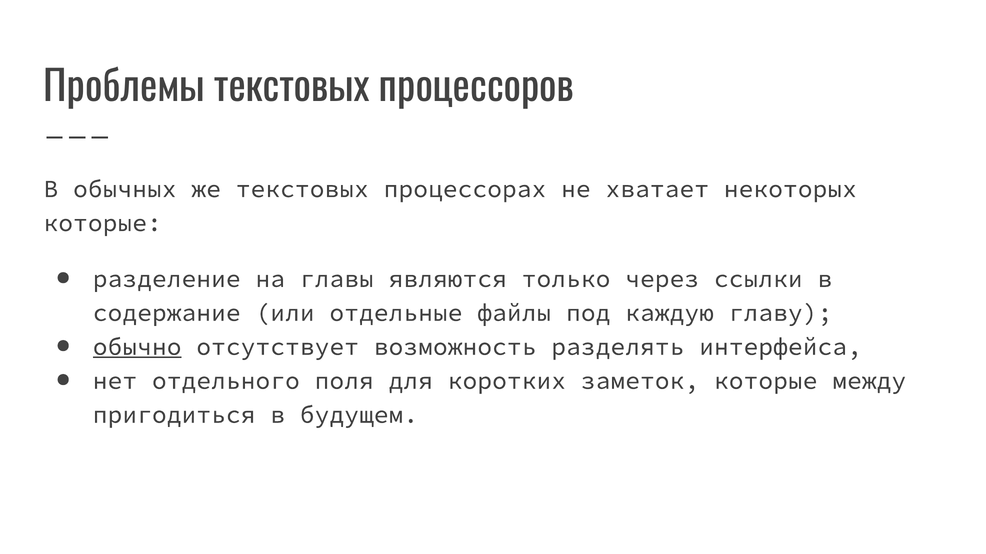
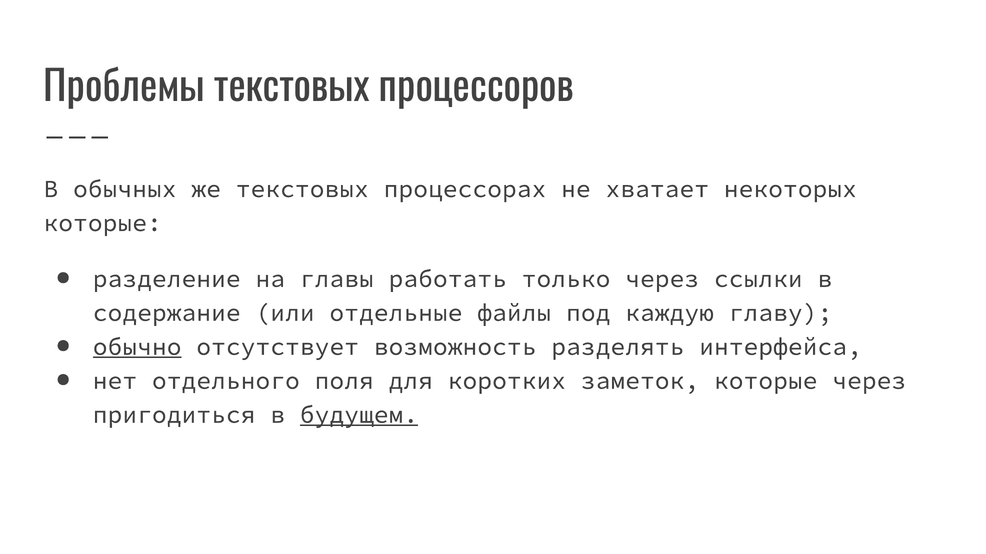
являются: являются -> работать (448, 279)
которые между: между -> через (869, 381)
будущем underline: none -> present (359, 415)
